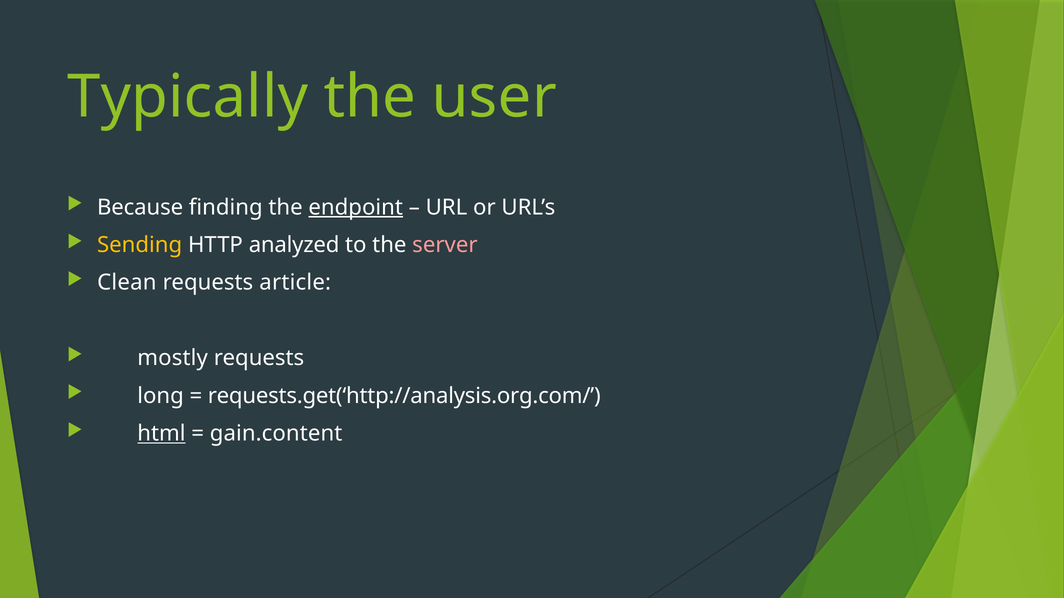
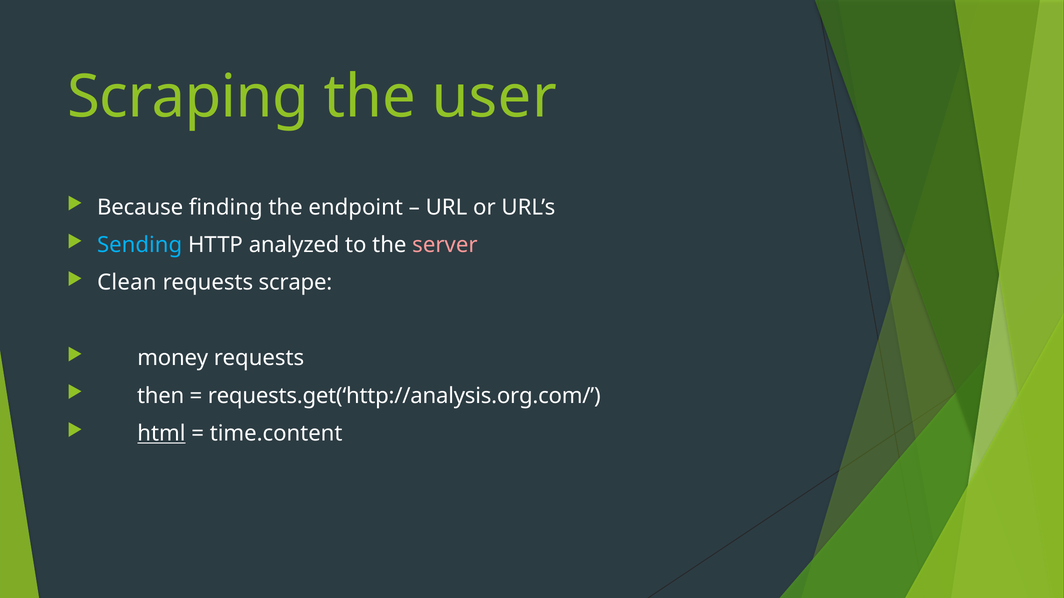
Typically: Typically -> Scraping (188, 97)
endpoint underline: present -> none (356, 207)
Sending colour: yellow -> light blue (140, 245)
article: article -> scrape (295, 283)
mostly: mostly -> money (173, 358)
long: long -> then (161, 396)
gain.content: gain.content -> time.content (276, 434)
